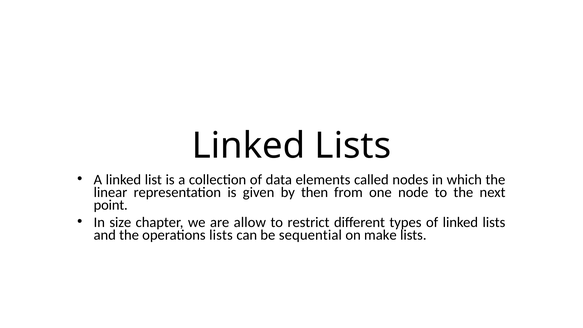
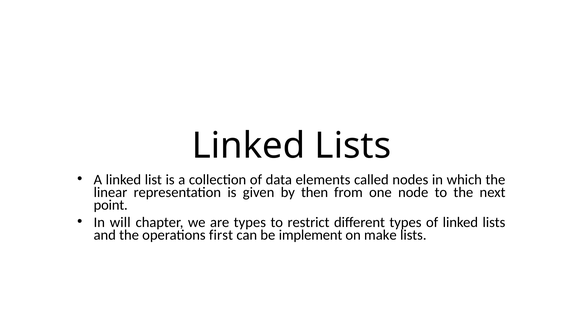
size: size -> will (120, 222)
are allow: allow -> types (250, 222)
operations lists: lists -> first (221, 235)
sequential: sequential -> implement (311, 235)
